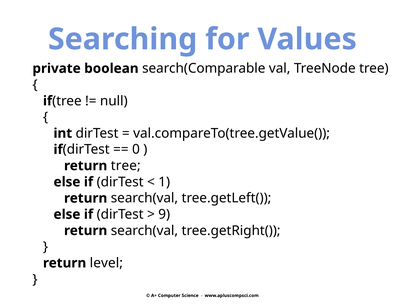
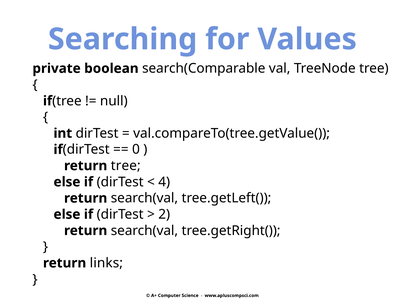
1: 1 -> 4 (164, 182)
9: 9 -> 2 (164, 214)
level: level -> links (106, 263)
